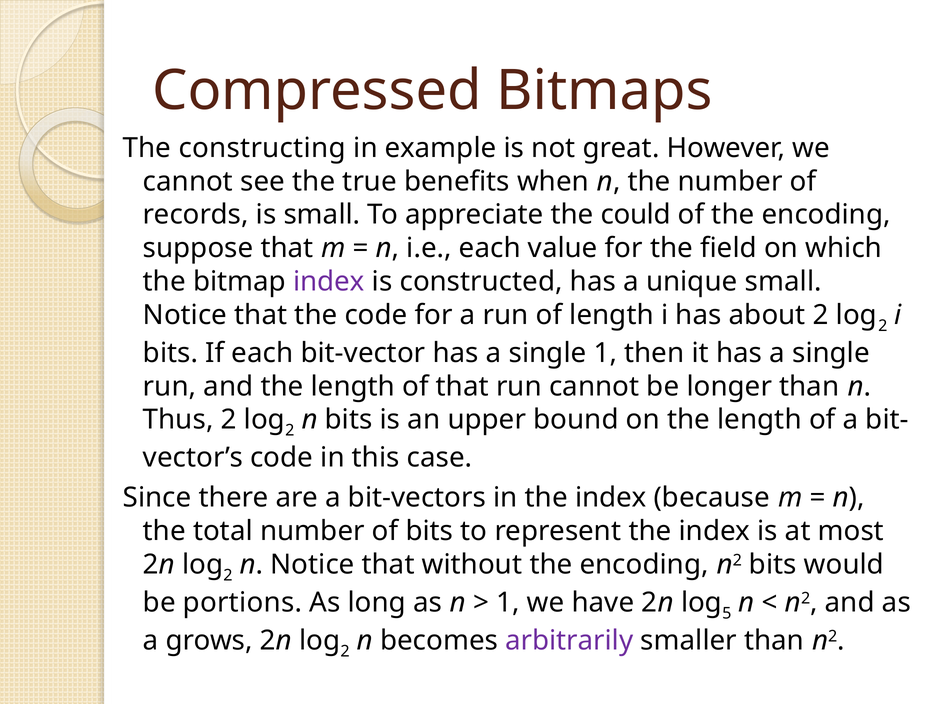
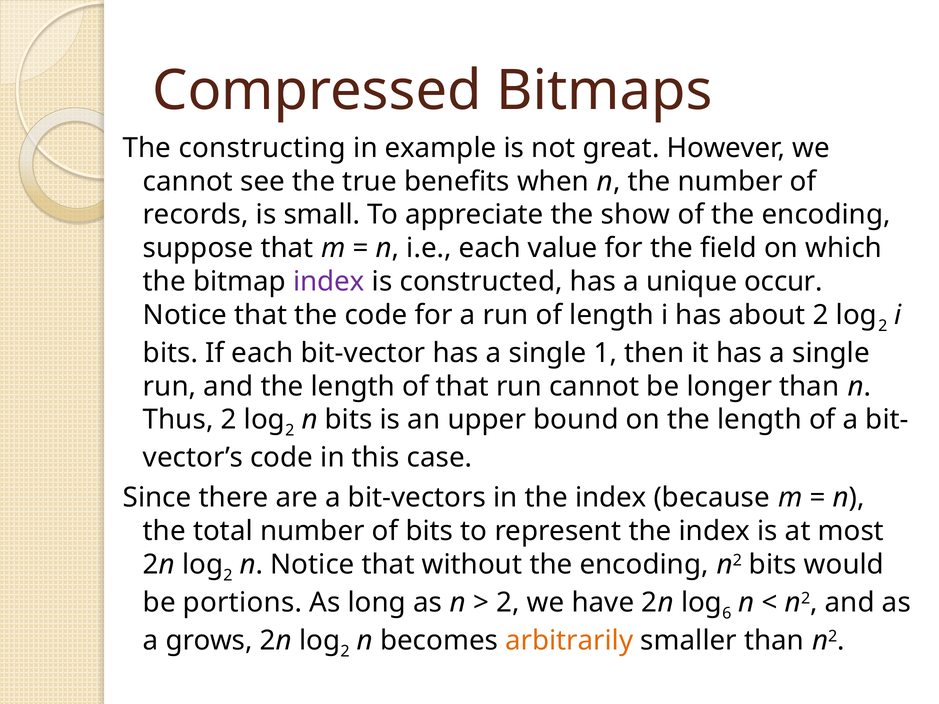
could: could -> show (636, 215)
unique small: small -> occur (784, 282)
1: 1 -> 2 (508, 603)
5: 5 -> 6 (727, 613)
arbitrarily colour: purple -> orange (569, 641)
